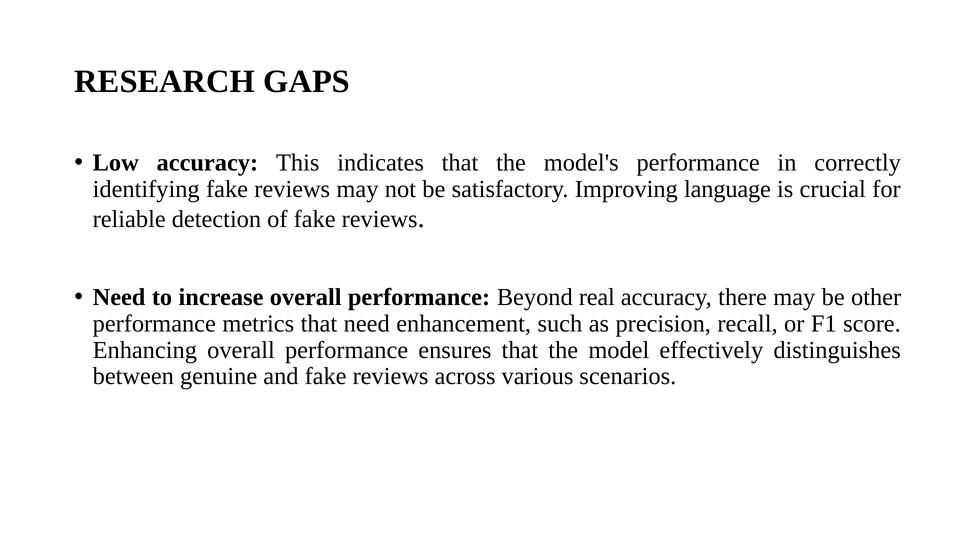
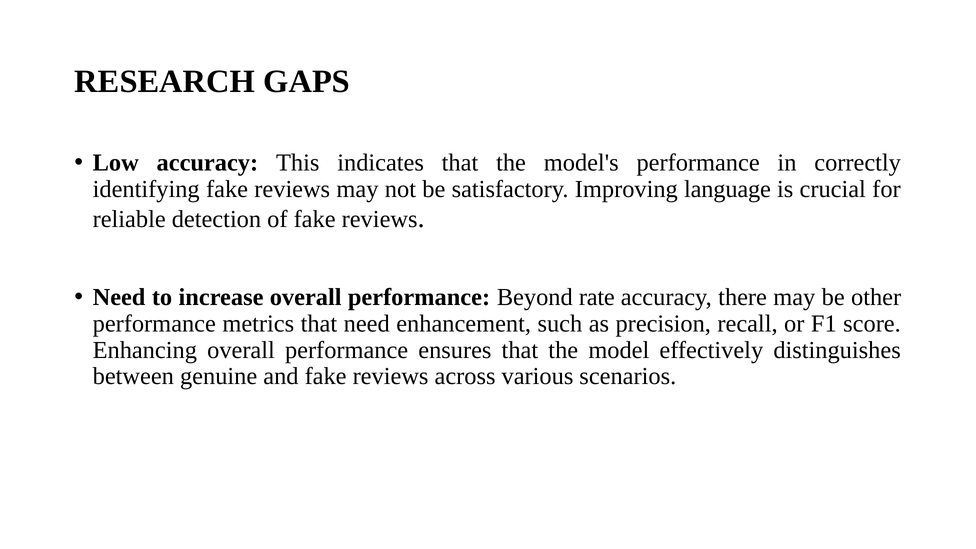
real: real -> rate (597, 297)
